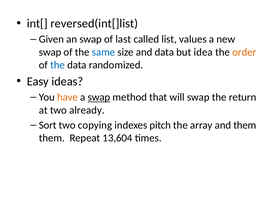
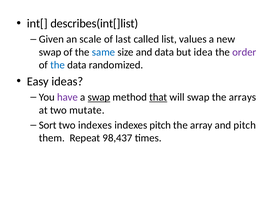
reversed(int[]list: reversed(int[]list -> describes(int[]list (94, 23)
an swap: swap -> scale (91, 39)
order colour: orange -> purple (244, 52)
have colour: orange -> purple (67, 97)
that underline: none -> present (158, 97)
return: return -> arrays (242, 97)
already: already -> mutate (87, 110)
two copying: copying -> indexes (95, 125)
and them: them -> pitch (245, 125)
13,604: 13,604 -> 98,437 (118, 138)
